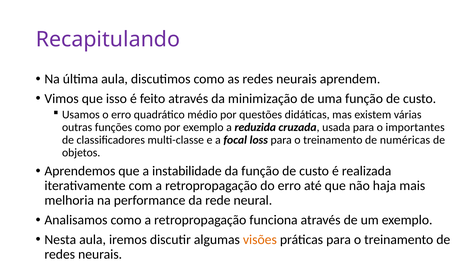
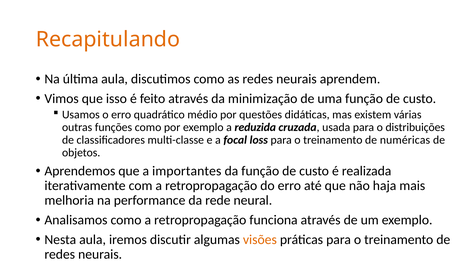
Recapitulando colour: purple -> orange (108, 39)
importantes: importantes -> distribuições (415, 127)
instabilidade: instabilidade -> importantes (187, 171)
